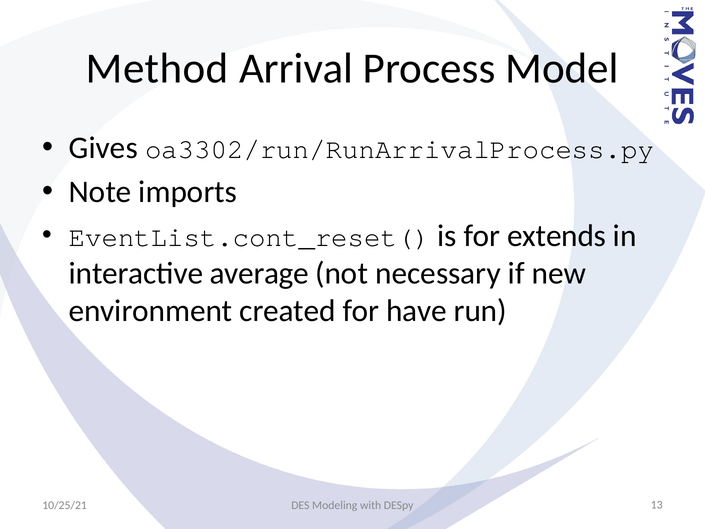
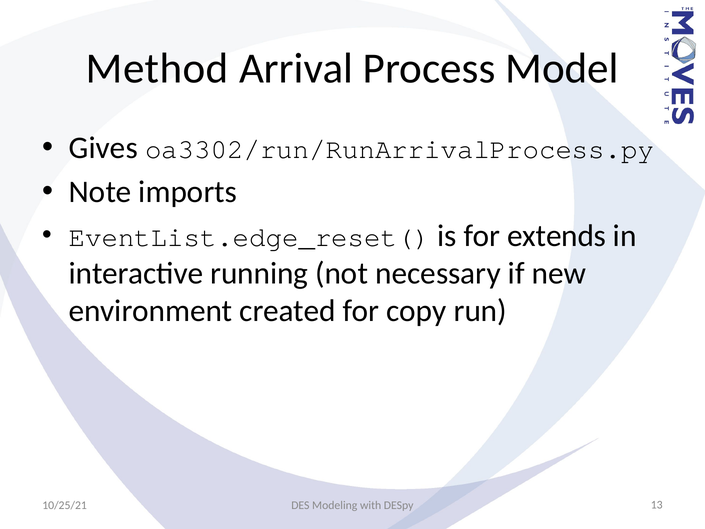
EventList.cont_reset(: EventList.cont_reset( -> EventList.edge_reset( (249, 237)
average: average -> running (259, 273)
have: have -> copy (416, 311)
